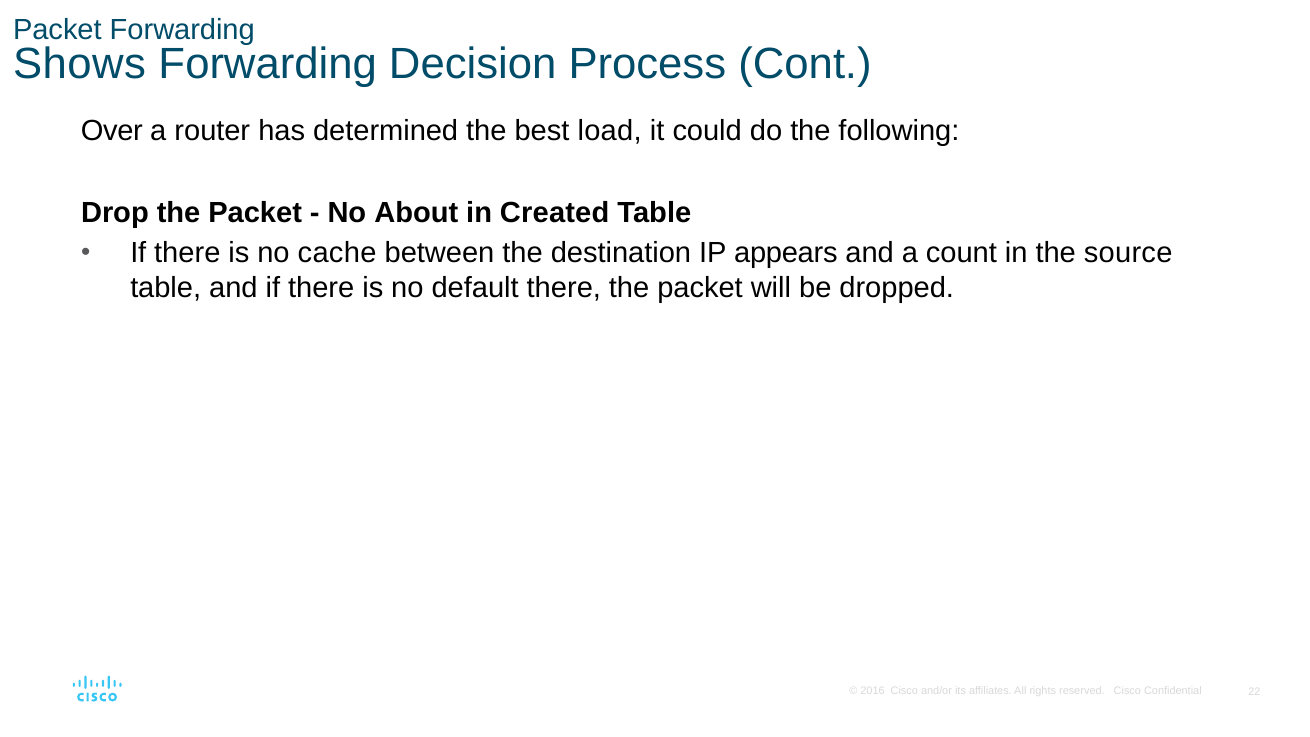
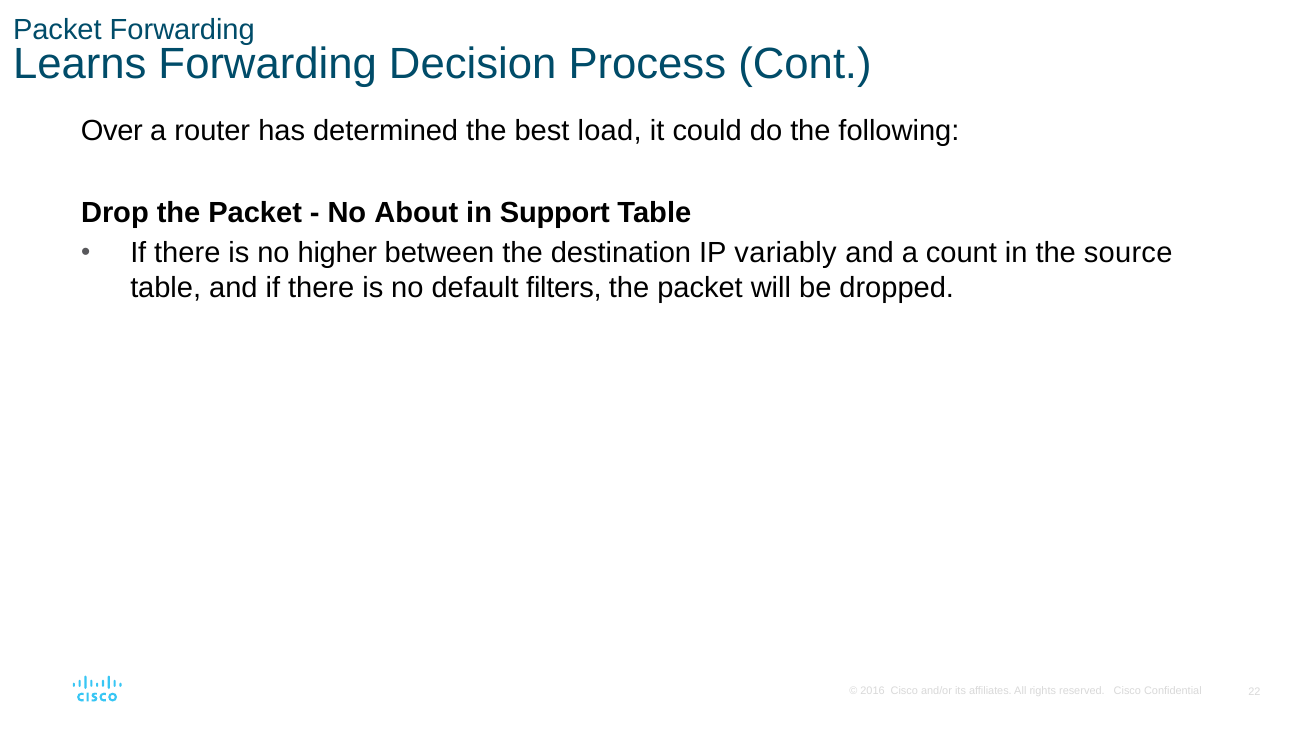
Shows: Shows -> Learns (80, 64)
Created: Created -> Support (555, 212)
cache: cache -> higher (337, 253)
appears: appears -> variably (786, 253)
default there: there -> filters (564, 288)
